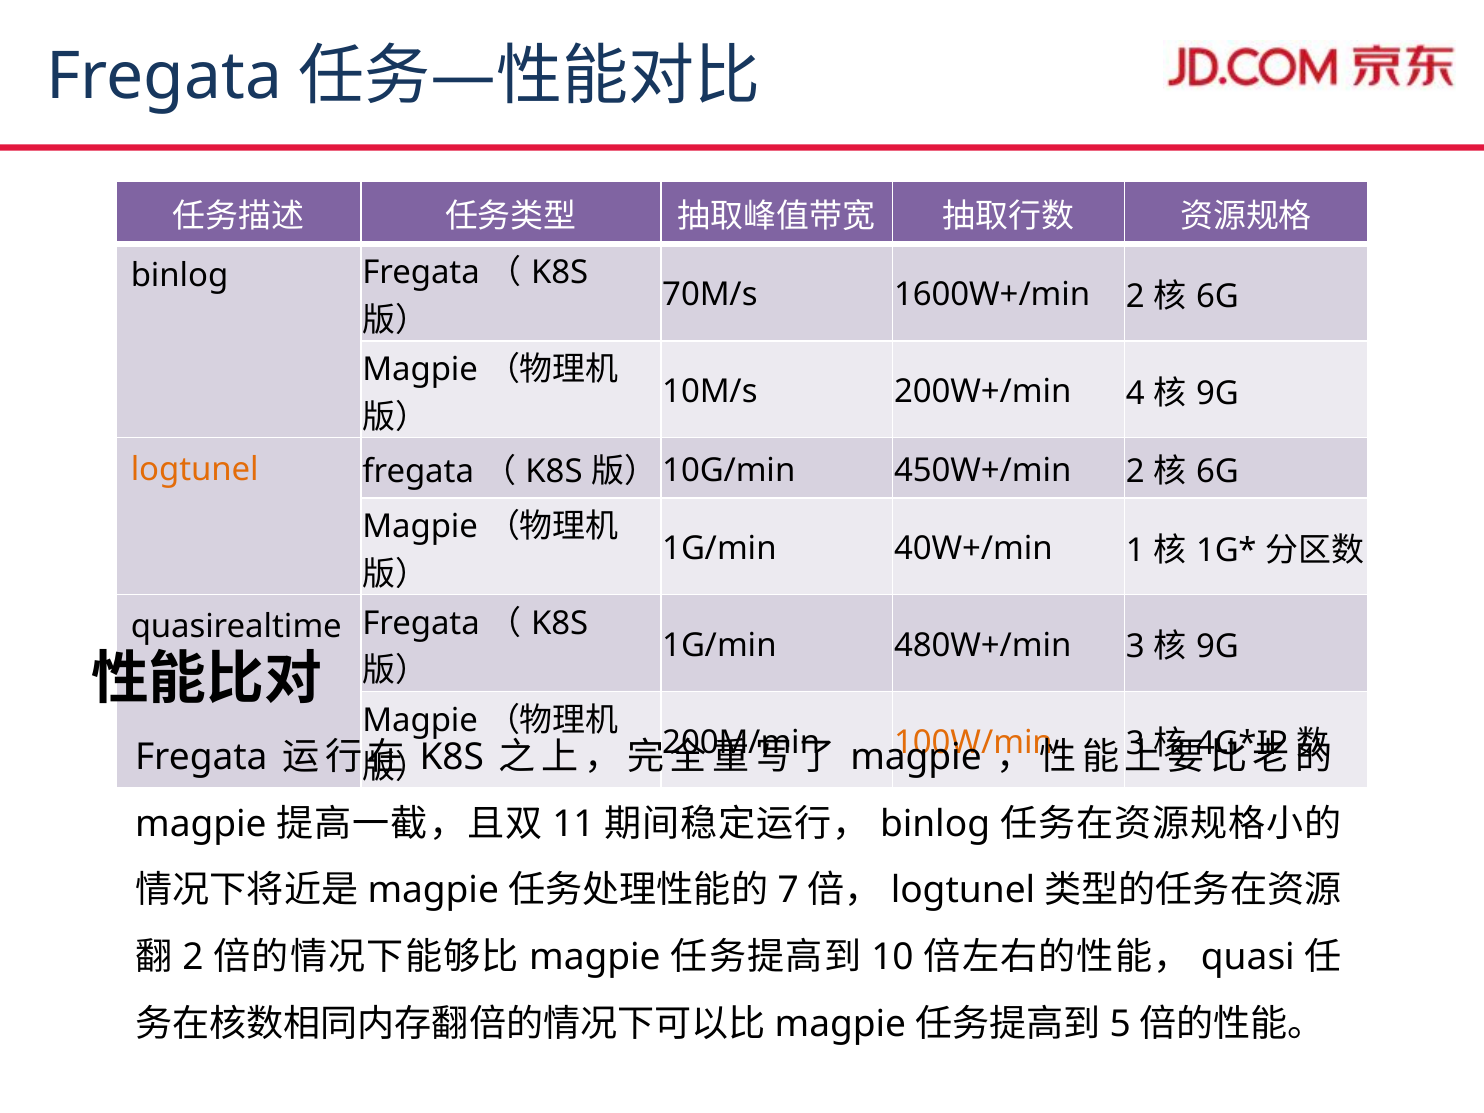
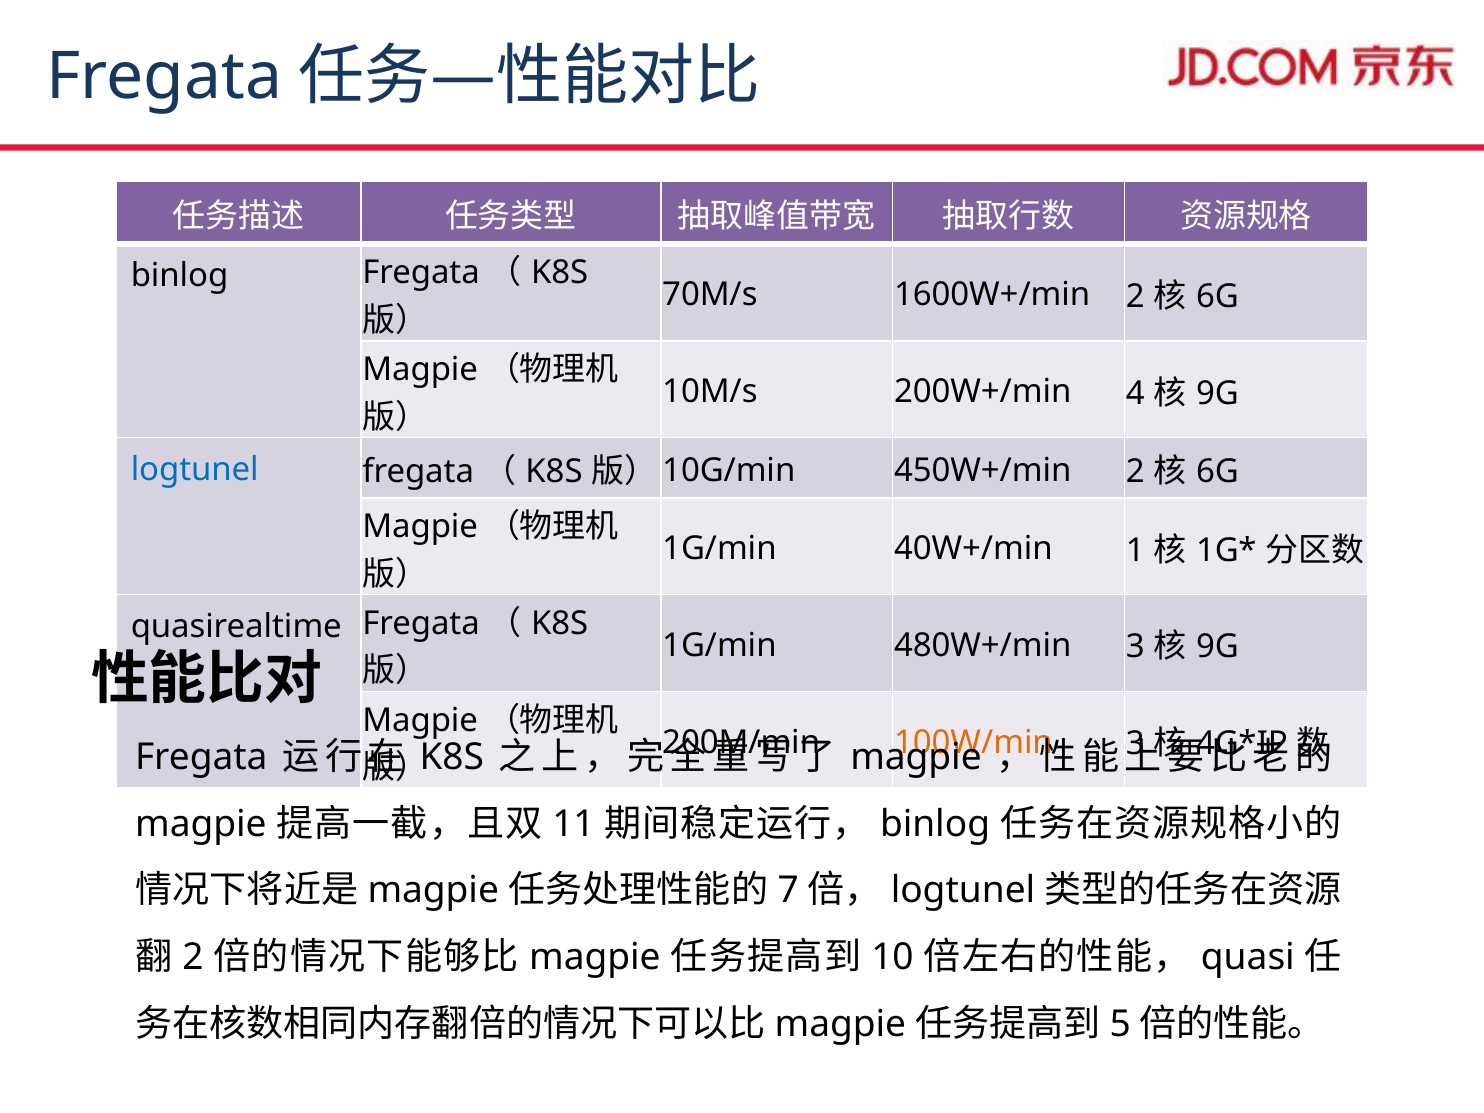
logtunel colour: orange -> blue (195, 469)
